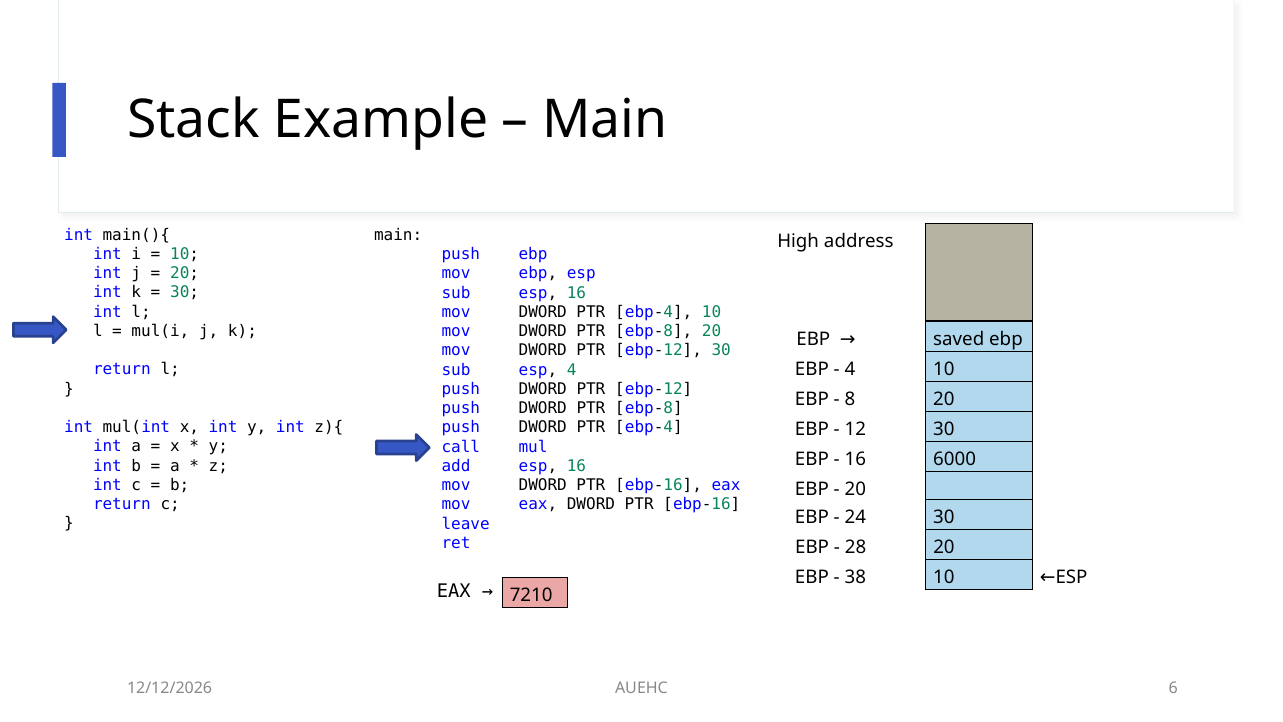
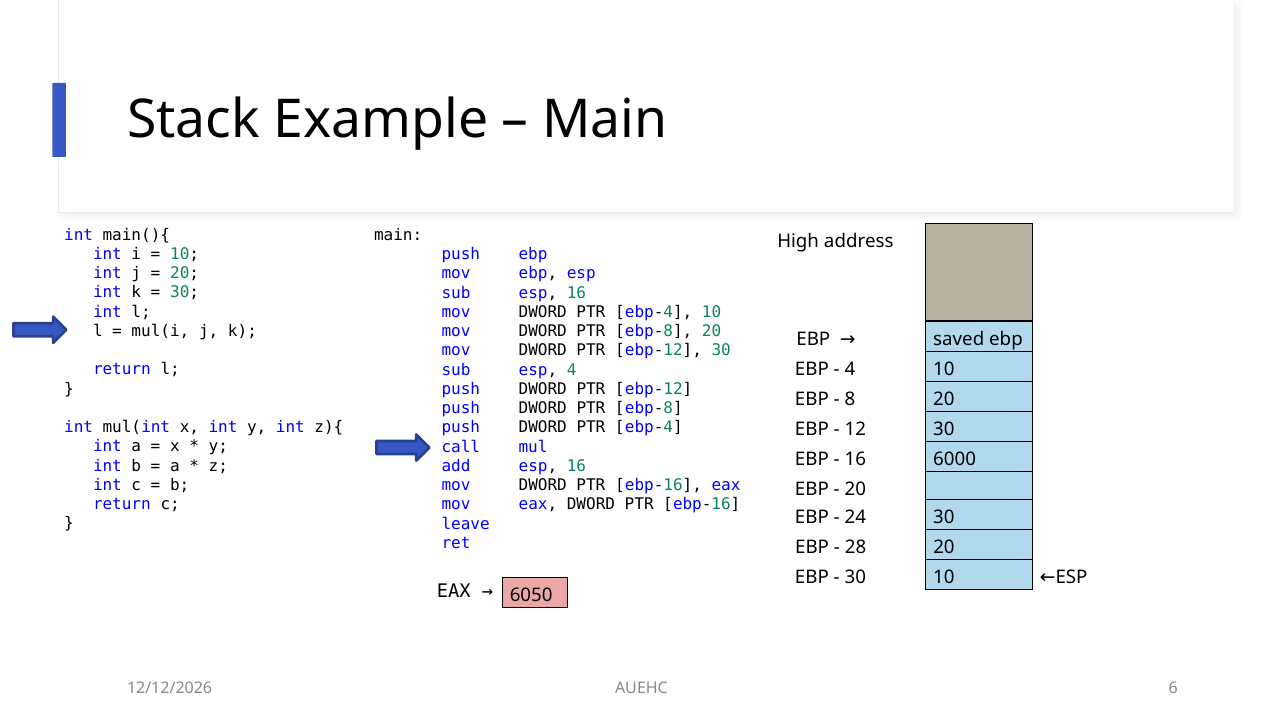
38: 38 -> 30 (855, 577)
7210: 7210 -> 6050 (531, 595)
